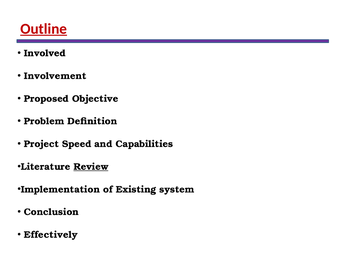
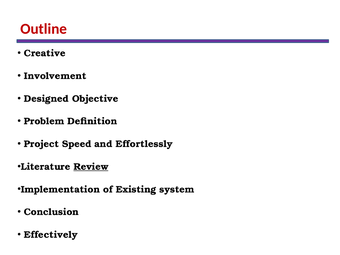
Outline underline: present -> none (44, 29)
Involved: Involved -> Creative (45, 53)
Proposed: Proposed -> Designed (46, 99)
Capabilities: Capabilities -> Effortlessly (144, 144)
